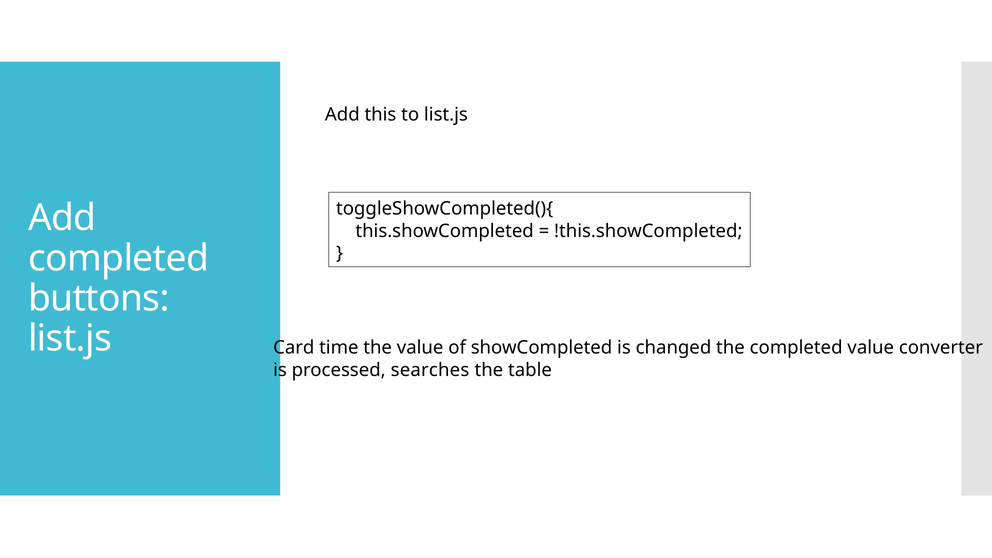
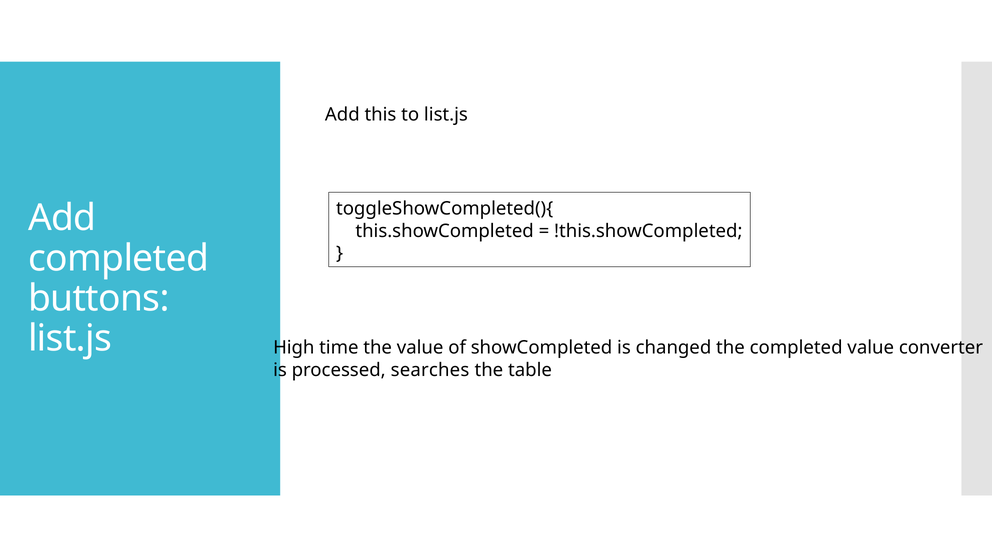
Card: Card -> High (294, 348)
